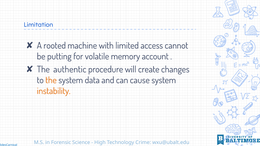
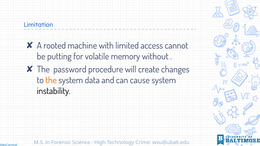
account: account -> without (155, 57)
authentic: authentic -> password (70, 70)
instability colour: orange -> black (54, 91)
